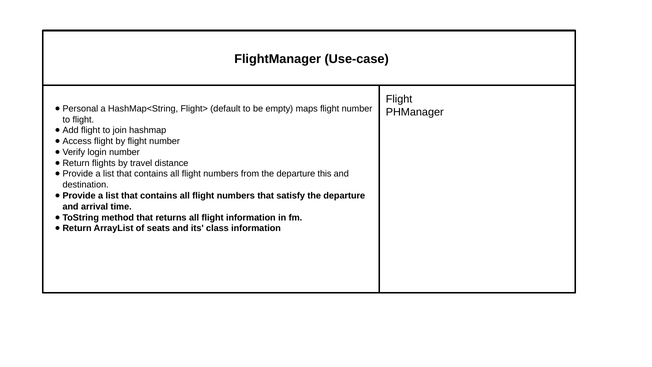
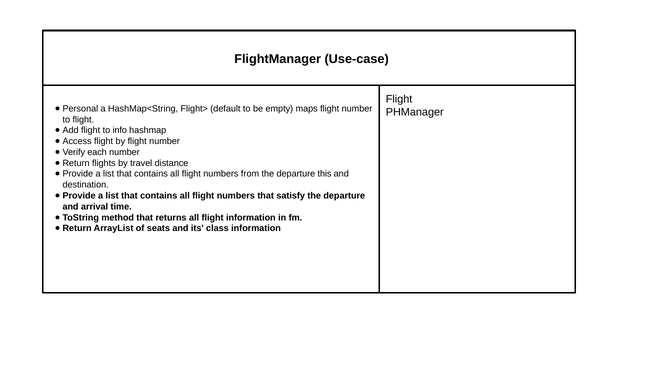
join: join -> info (120, 130)
login: login -> each (97, 152)
